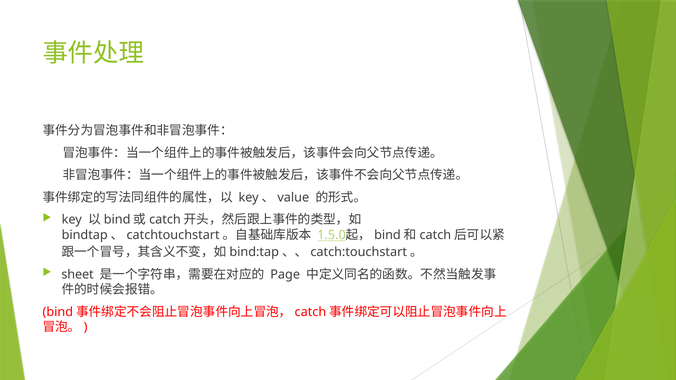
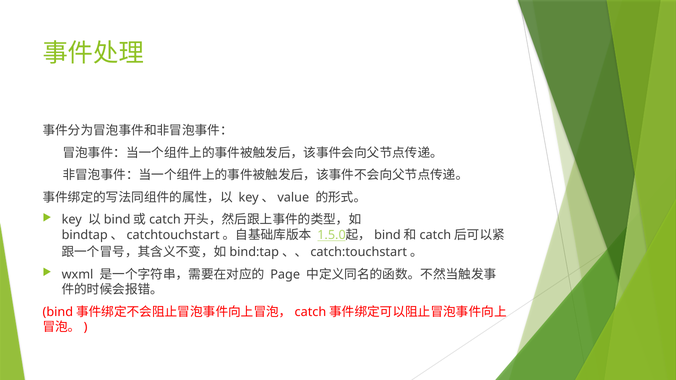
sheet: sheet -> wxml (78, 275)
